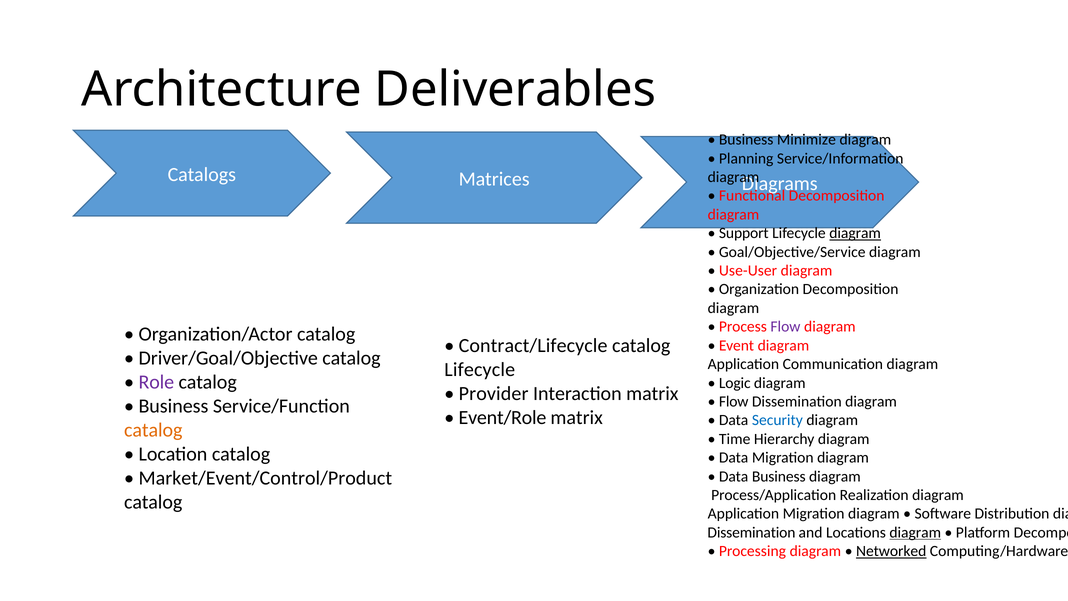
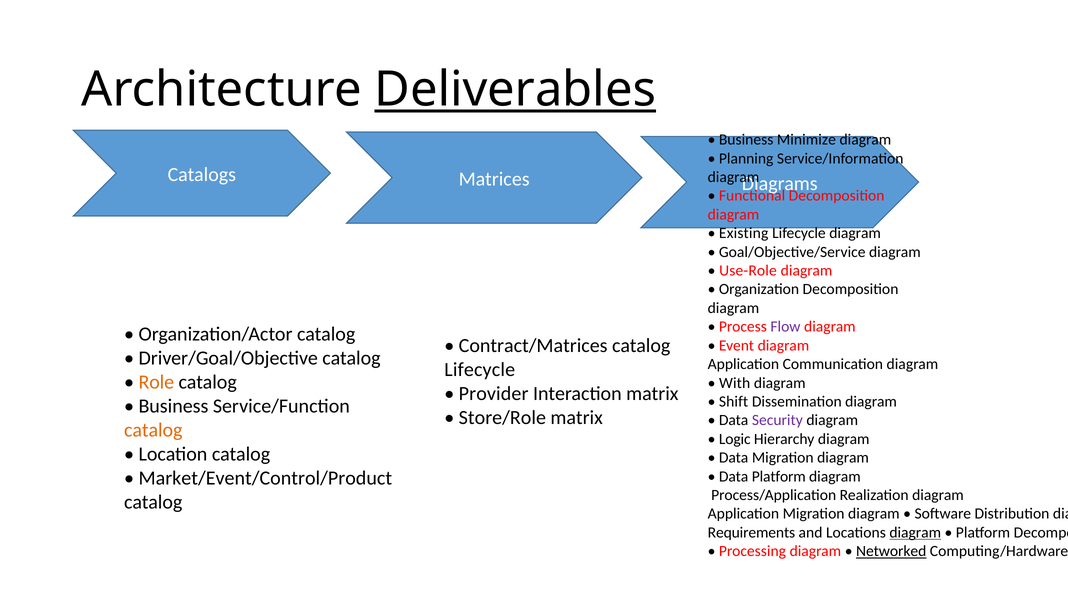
Deliverables underline: none -> present (515, 90)
Support: Support -> Existing (744, 233)
diagram underline: present -> none (855, 233)
Use-User: Use-User -> Use-Role (748, 271)
Contract/Lifecycle: Contract/Lifecycle -> Contract/Matrices (533, 346)
Role colour: purple -> orange (156, 382)
Logic: Logic -> With (735, 383)
Flow: Flow -> Shift (734, 401)
Event/Role: Event/Role -> Store/Role (502, 418)
Security colour: blue -> purple (777, 420)
Time: Time -> Logic (735, 439)
Data Business: Business -> Platform (779, 476)
Dissemination: Dissemination -> Requirements (751, 532)
